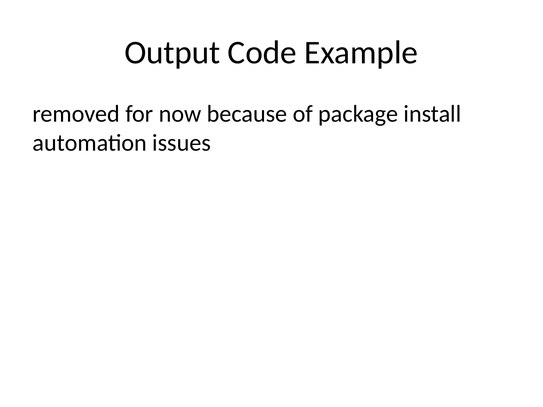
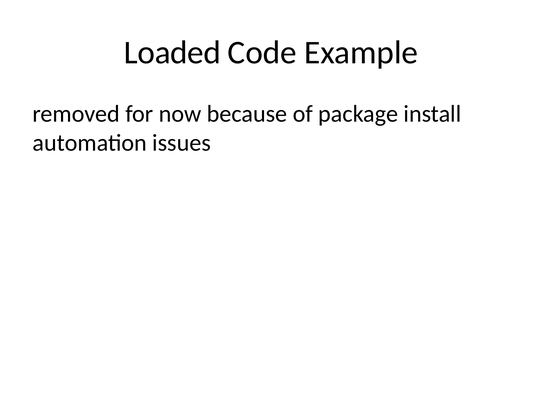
Output: Output -> Loaded (172, 53)
